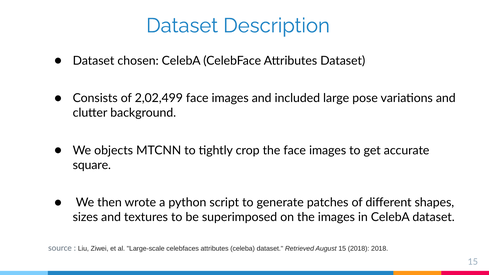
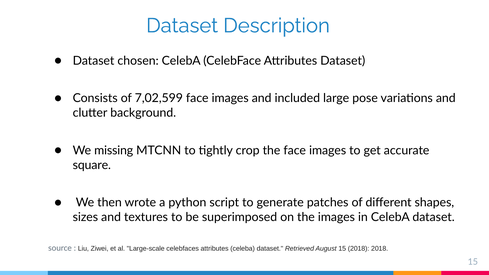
2,02,499: 2,02,499 -> 7,02,599 (159, 98)
objects: objects -> missing (114, 150)
